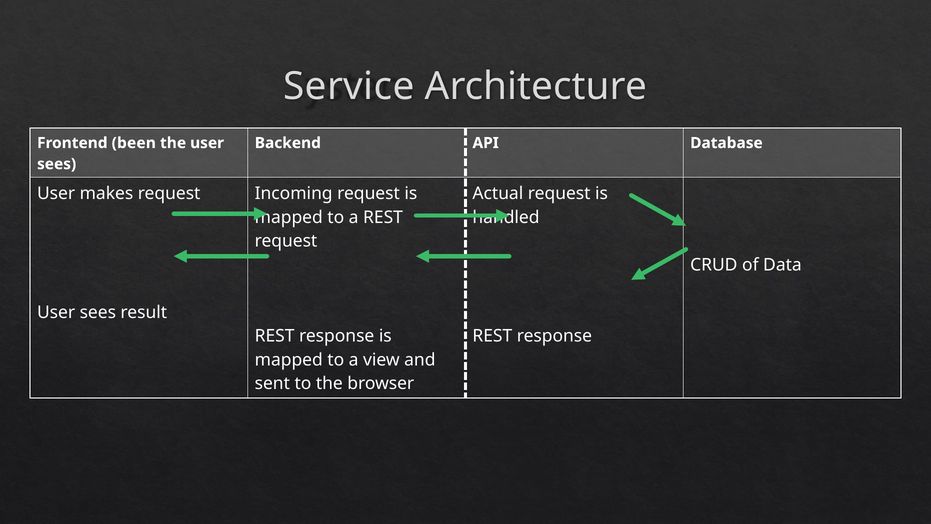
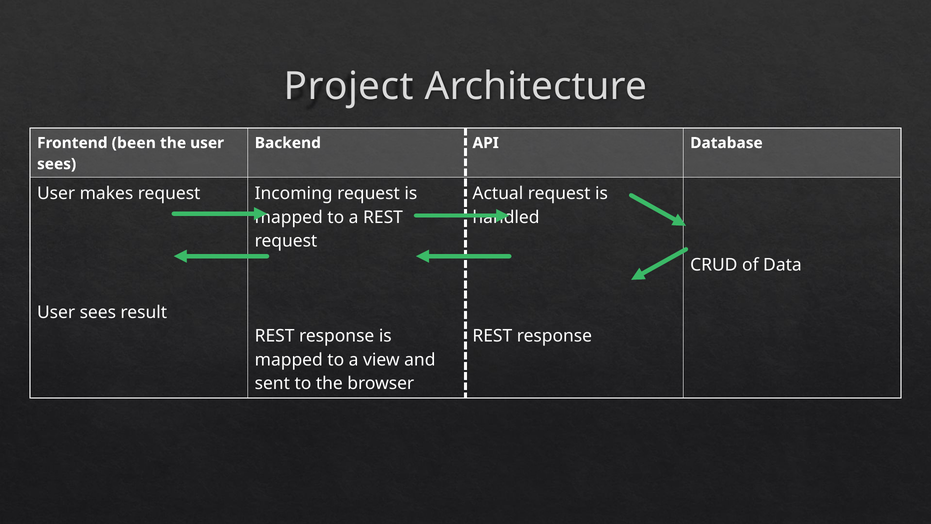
Service: Service -> Project (349, 86)
